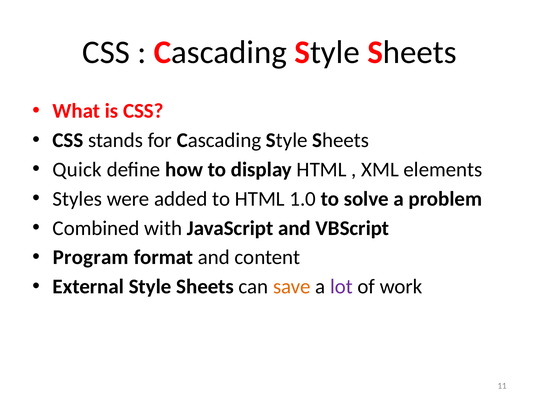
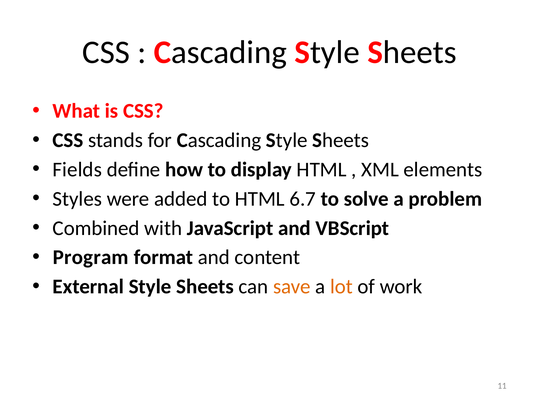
Quick: Quick -> Fields (77, 170)
1.0: 1.0 -> 6.7 (303, 199)
lot colour: purple -> orange (341, 287)
